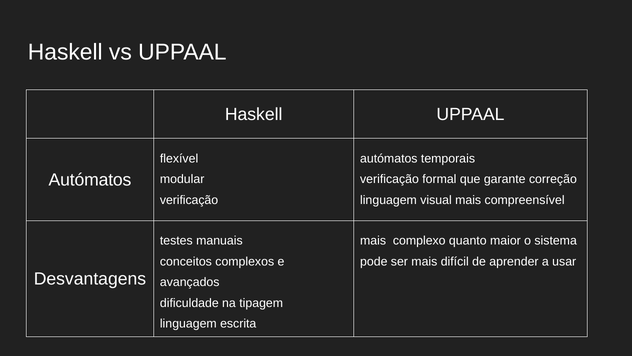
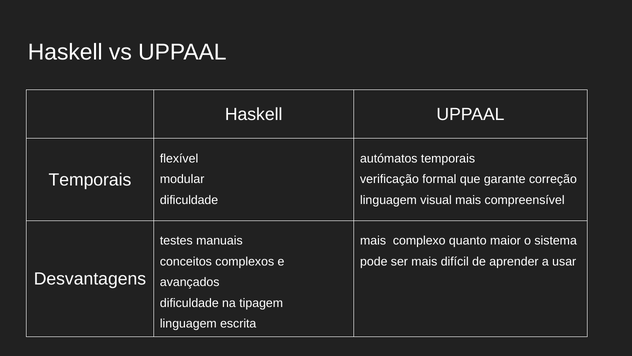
Autómatos: Autómatos -> Temporais (90, 179)
verificação: verificação -> dificuldade (189, 200)
